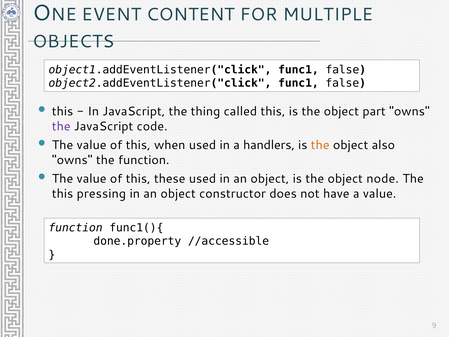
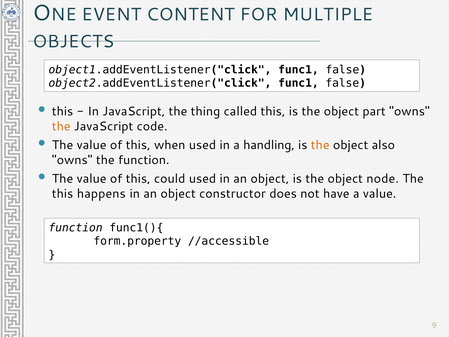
the colour: purple -> orange (61, 126)
handlers: handlers -> handling (269, 145)
these: these -> could (170, 179)
pressing: pressing -> happens (101, 194)
done.property: done.property -> form.property (137, 241)
